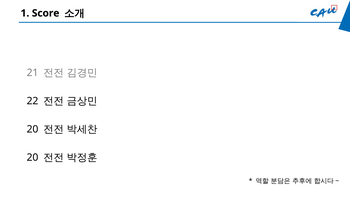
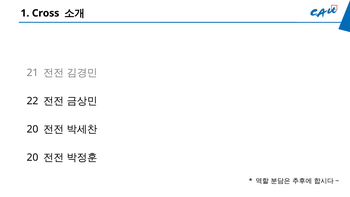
Score: Score -> Cross (46, 13)
